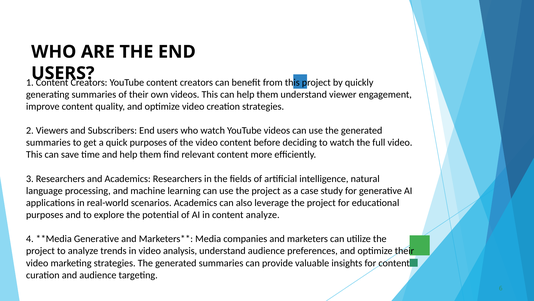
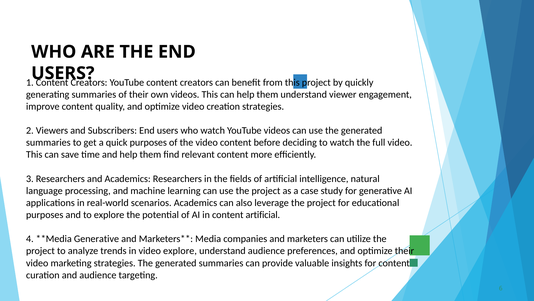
content analyze: analyze -> artificial (263, 214)
video analysis: analysis -> explore (180, 250)
